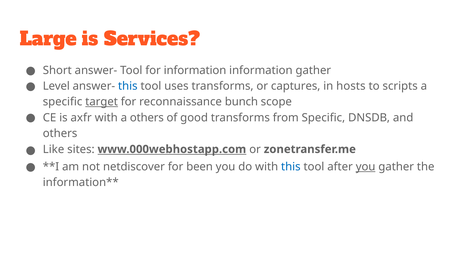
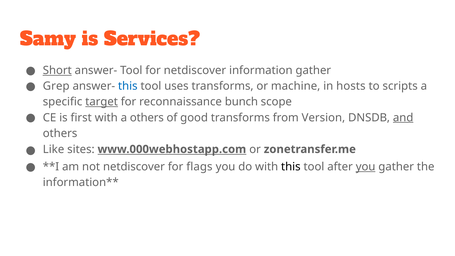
Large: Large -> Samy (48, 39)
Short underline: none -> present (57, 70)
for information: information -> netdiscover (195, 70)
Level: Level -> Grep (56, 86)
captures: captures -> machine (296, 86)
axfr: axfr -> first (81, 118)
from Specific: Specific -> Version (323, 118)
and underline: none -> present (403, 118)
been: been -> flags (199, 167)
this colour: blue -> black (291, 167)
